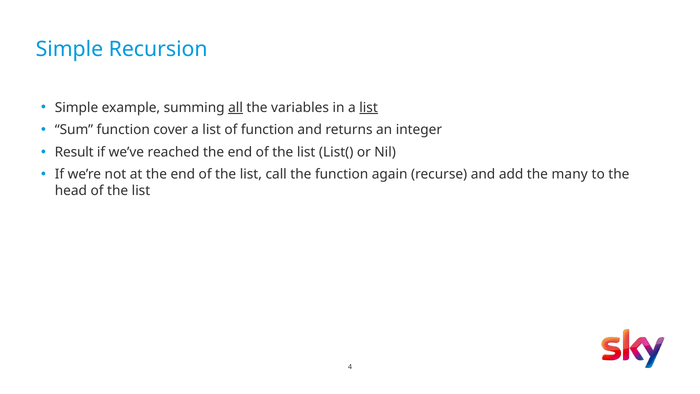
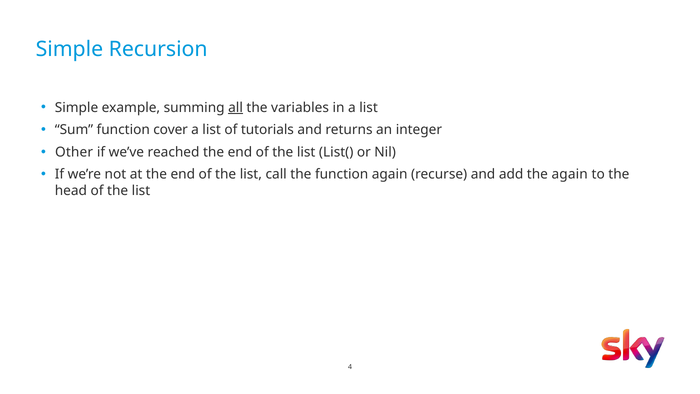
list underline: present -> none (369, 108)
of function: function -> tutorials (267, 130)
Result: Result -> Other (74, 152)
the many: many -> again (570, 174)
